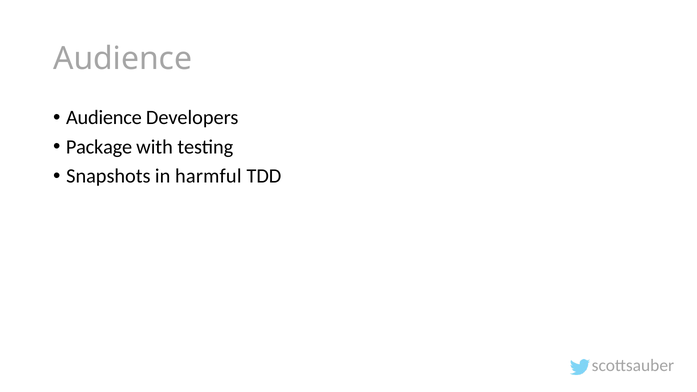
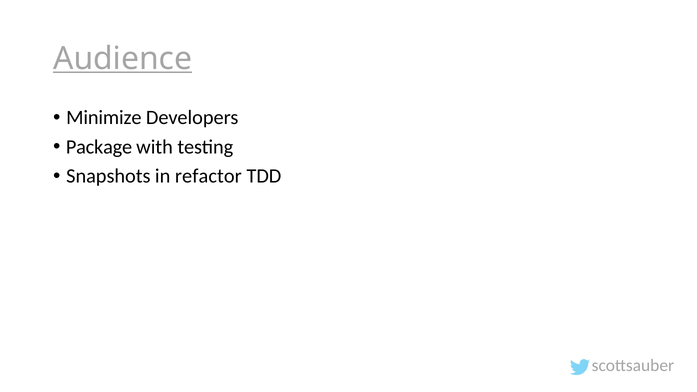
Audience underline: none -> present (123, 59)
Audience: Audience -> Minimize (104, 118)
harmful: harmful -> refactor (208, 176)
